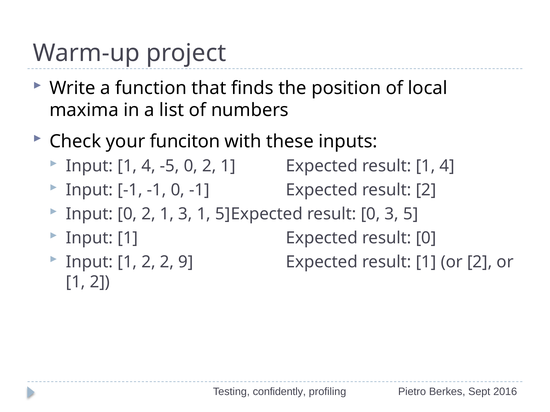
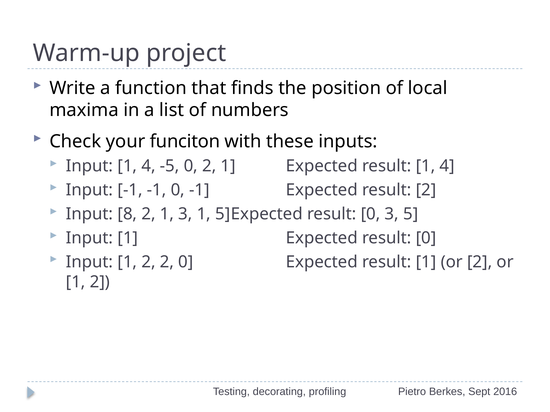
Input 0: 0 -> 8 (127, 214)
2 9: 9 -> 0 (186, 262)
confidently: confidently -> decorating (279, 392)
